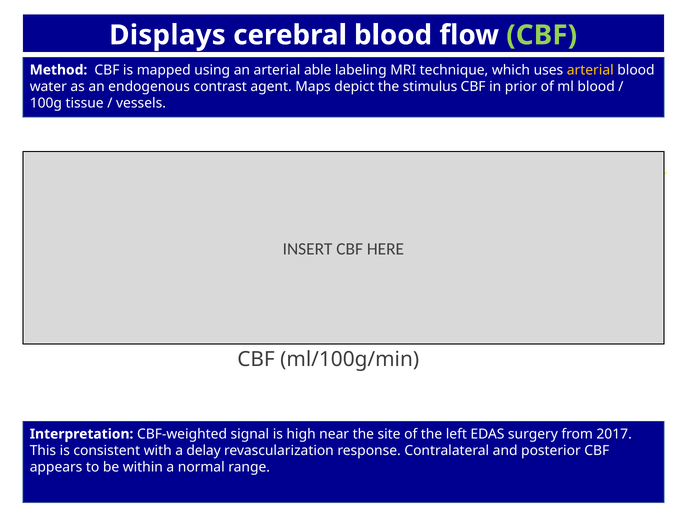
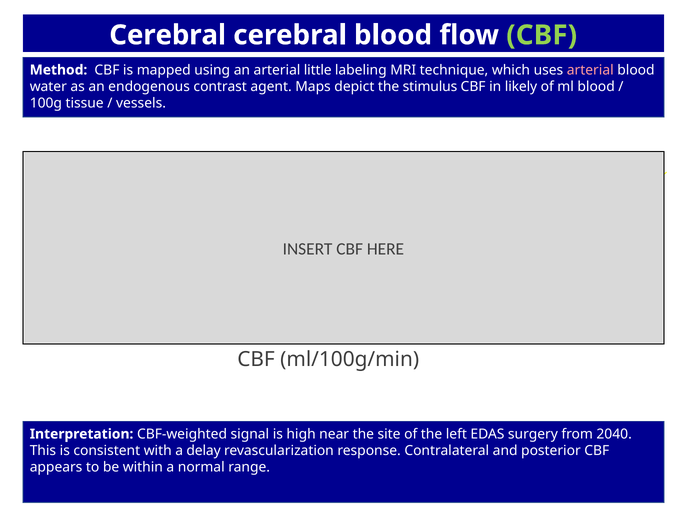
Displays: Displays -> Cerebral (168, 35)
able: able -> little (318, 70)
arterial colour: yellow -> pink (590, 70)
prior: prior -> likely (521, 87)
2017: 2017 -> 2040 (614, 434)
